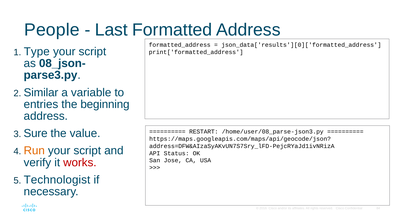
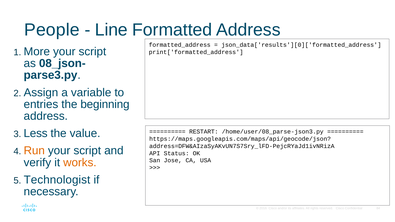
Last: Last -> Line (111, 30)
Type: Type -> More (37, 52)
Similar: Similar -> Assign (41, 93)
Sure: Sure -> Less (36, 133)
works colour: red -> orange (80, 163)
